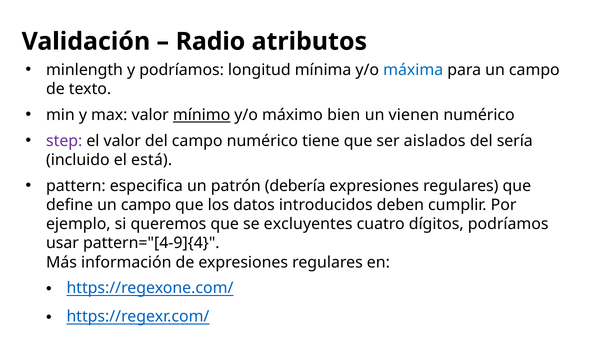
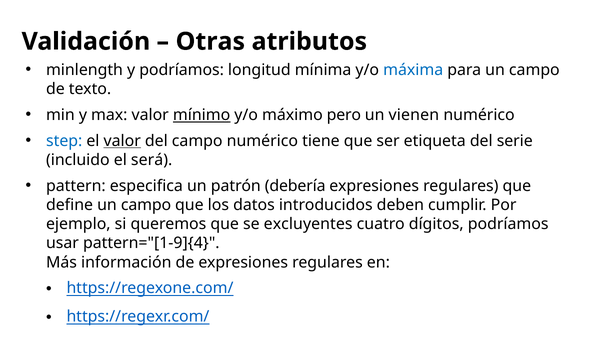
Radio: Radio -> Otras (210, 41)
bien: bien -> pero (344, 115)
step colour: purple -> blue (64, 141)
valor underline: none -> present (122, 141)
aislados: aislados -> etiqueta (435, 141)
sería: sería -> serie (515, 141)
está: está -> será (152, 160)
pattern="[4-9]{4: pattern="[4-9]{4 -> pattern="[1-9]{4 (151, 243)
